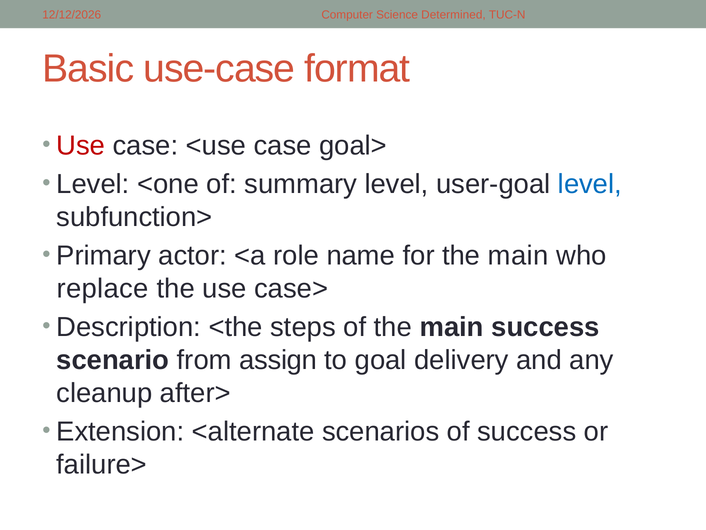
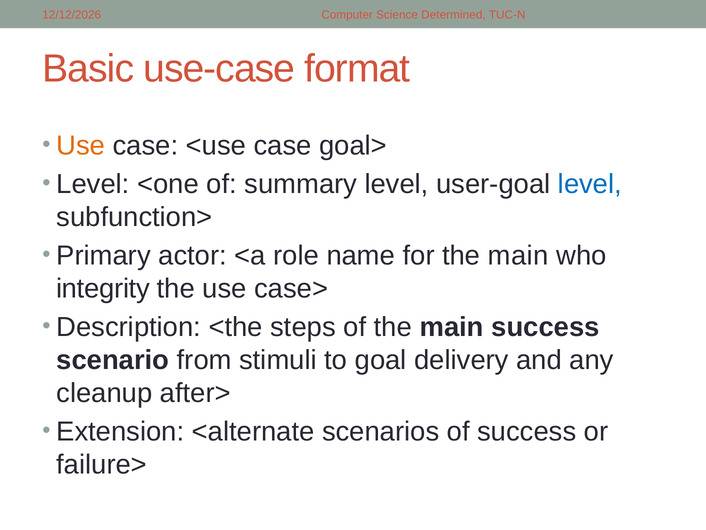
Use colour: red -> orange (81, 145)
replace: replace -> integrity (103, 288)
assign: assign -> stimuli (278, 360)
